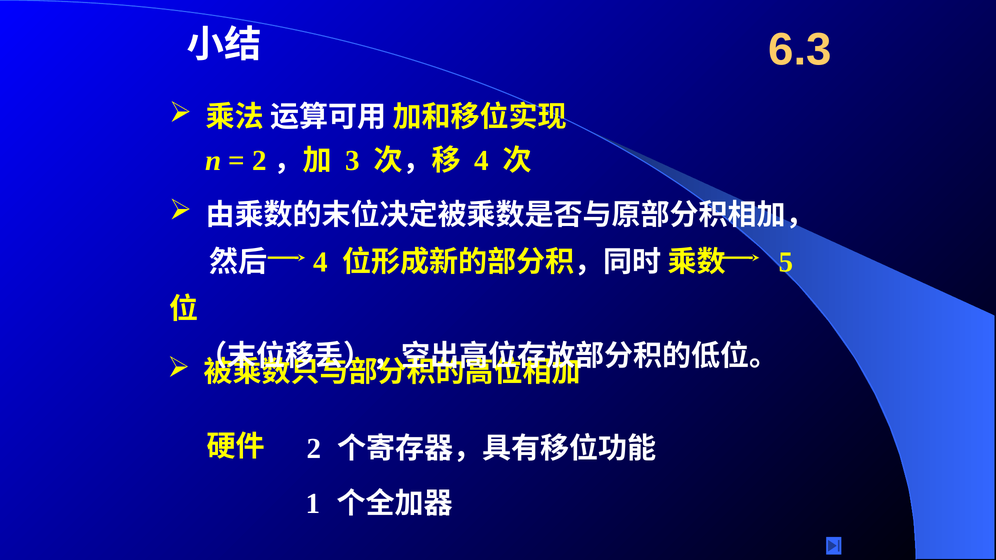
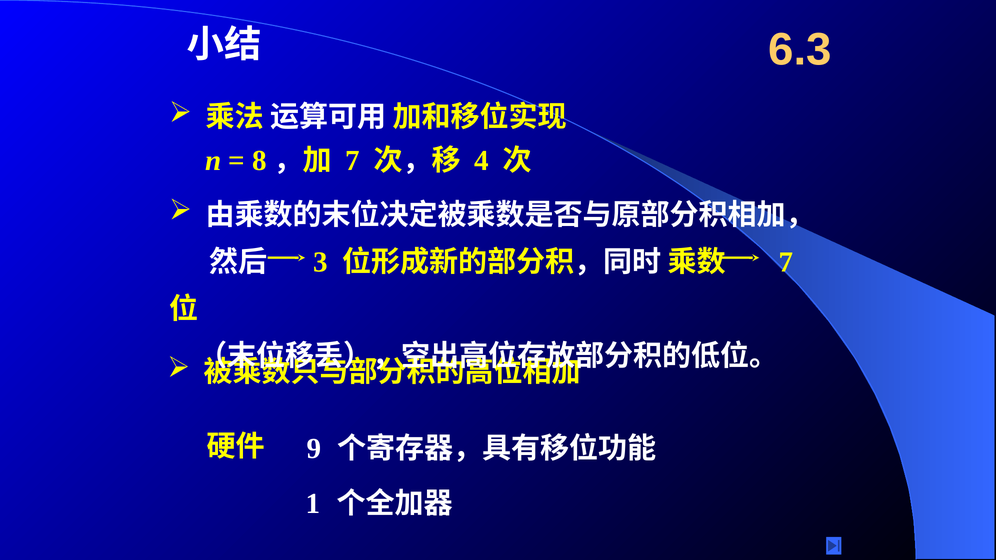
2: 2 -> 8 (259, 161)
3: 3 -> 7 (352, 161)
4: 4 -> 3 (321, 262)
5: 5 -> 7 (786, 262)
2: 2 -> 9 (314, 449)
